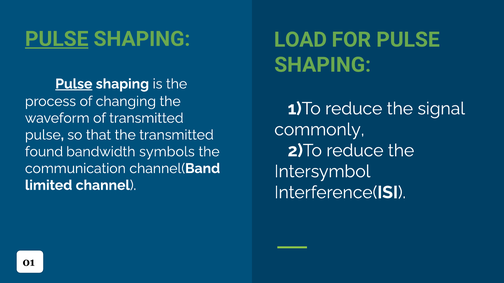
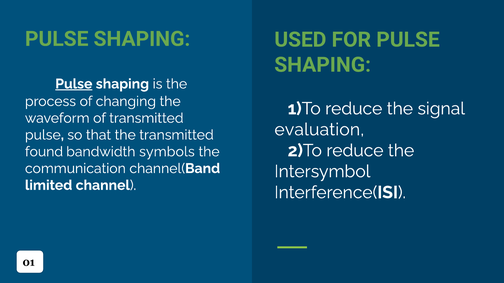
PULSE underline: present -> none (57, 39)
LOAD: LOAD -> USED (300, 40)
commonly: commonly -> evaluation (319, 130)
